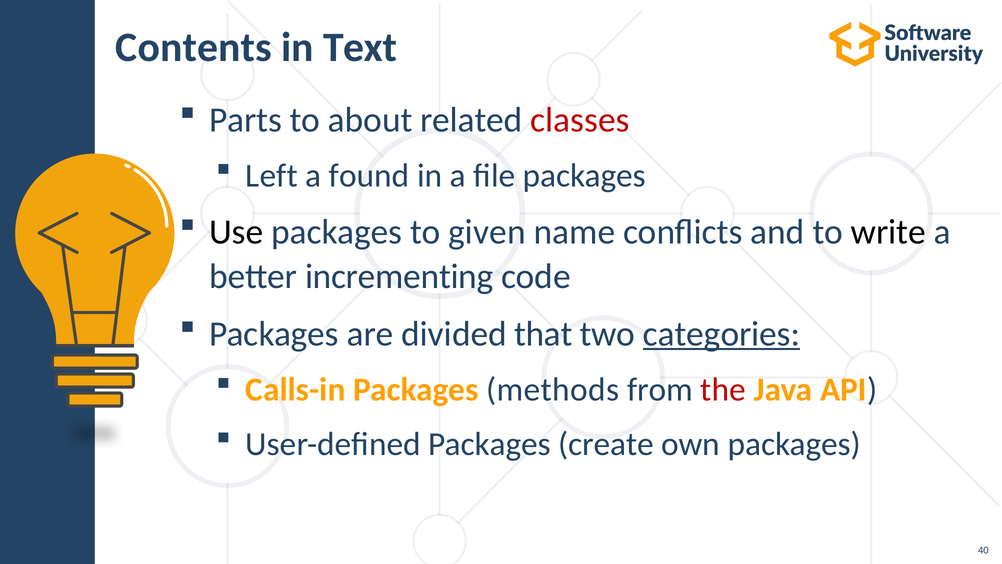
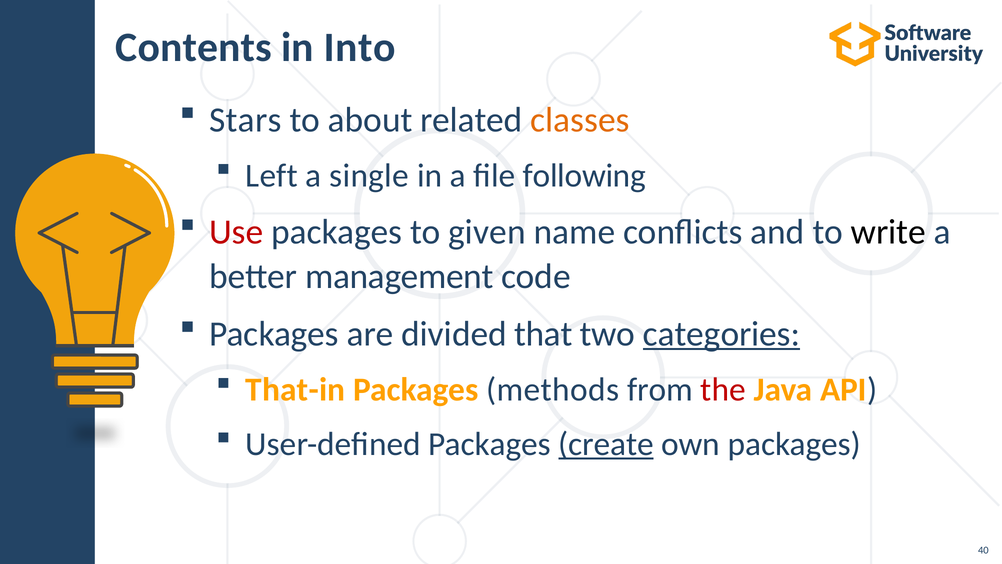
Text: Text -> Into (360, 47)
Parts: Parts -> Stars (245, 120)
classes colour: red -> orange (580, 120)
found: found -> single (369, 176)
file packages: packages -> following (584, 176)
Use colour: black -> red (236, 232)
incrementing: incrementing -> management (399, 276)
Calls-in: Calls-in -> That-in (295, 389)
create underline: none -> present (606, 444)
